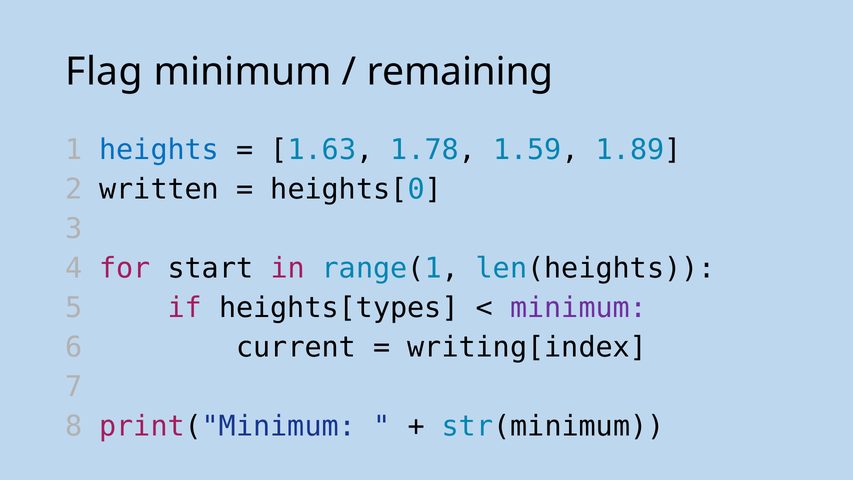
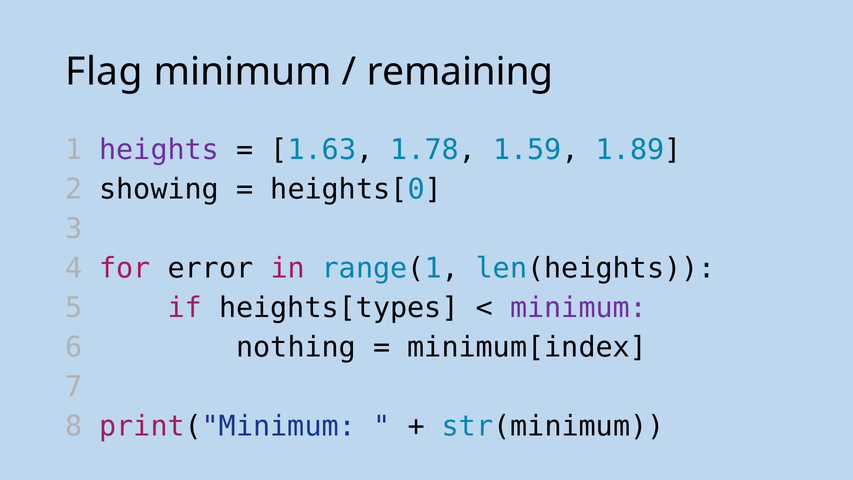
heights colour: blue -> purple (159, 150)
written: written -> showing (159, 189)
start: start -> error (210, 268)
current: current -> nothing (296, 347)
writing[index: writing[index -> minimum[index (527, 347)
